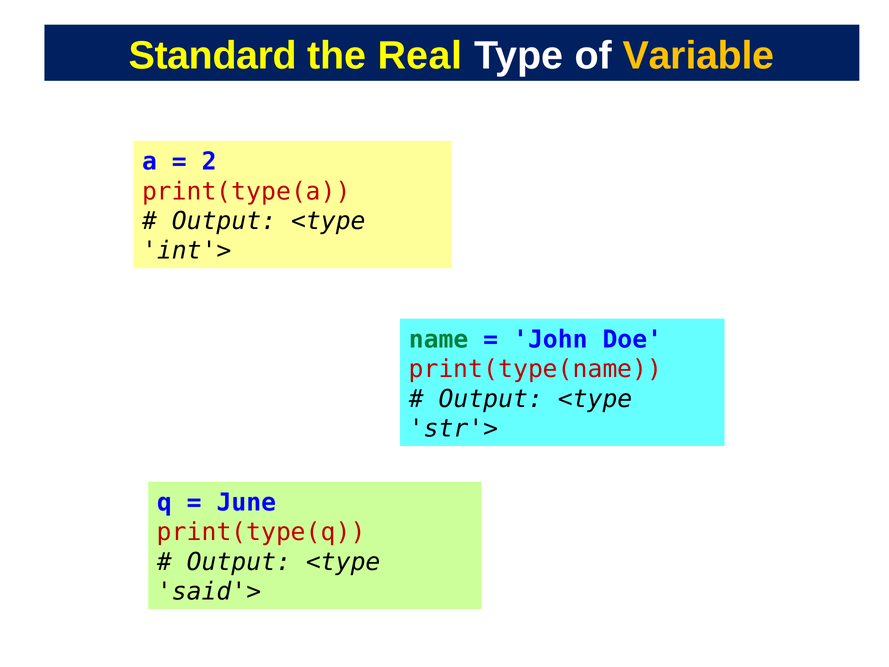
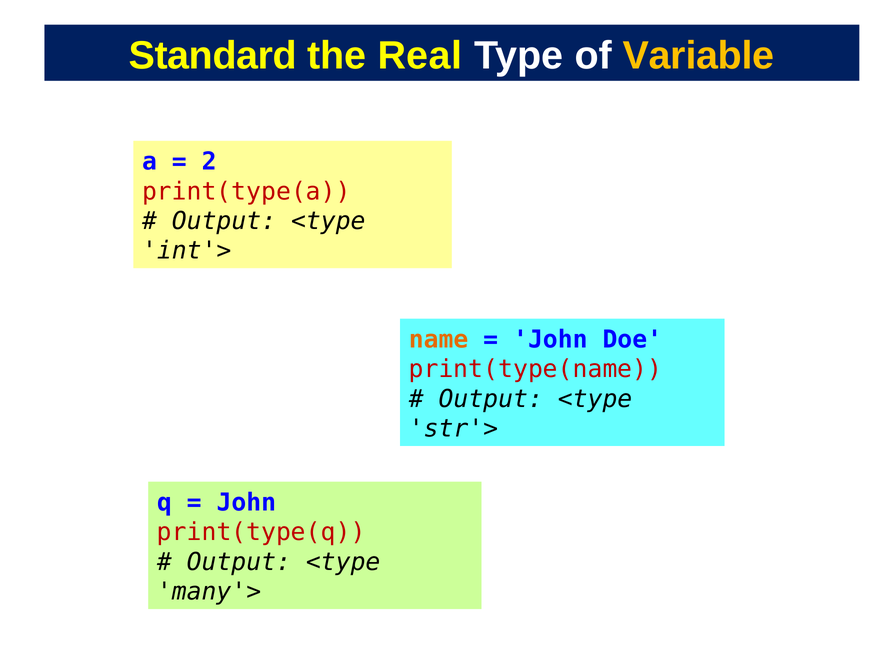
name colour: green -> orange (439, 339)
June: June -> John (246, 502)
said'>: said'> -> many'> (209, 591)
